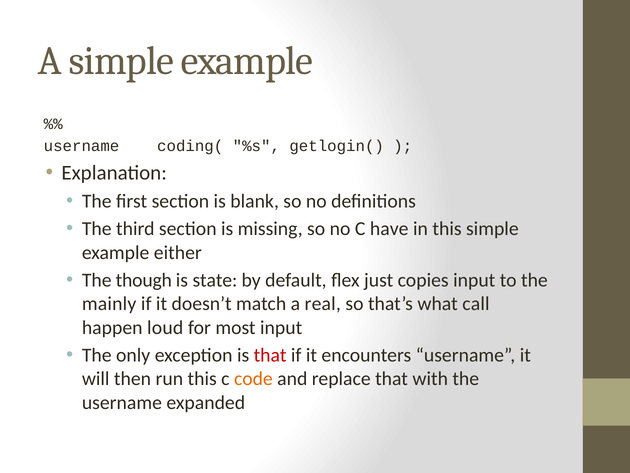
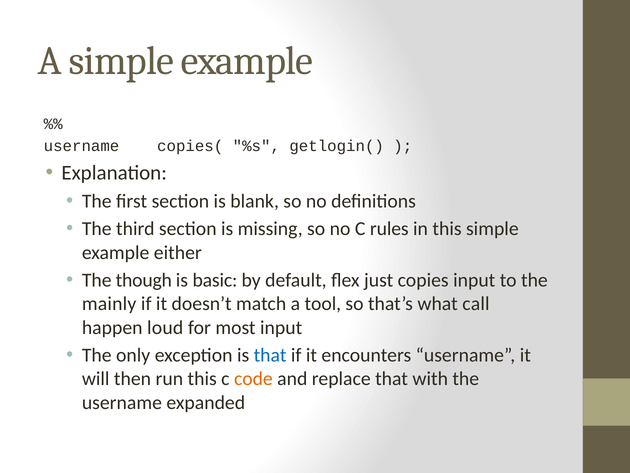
coding(: coding( -> copies( (190, 146)
have: have -> rules (389, 229)
state: state -> basic (215, 280)
real: real -> tool (323, 304)
that colour: red -> blue (270, 355)
